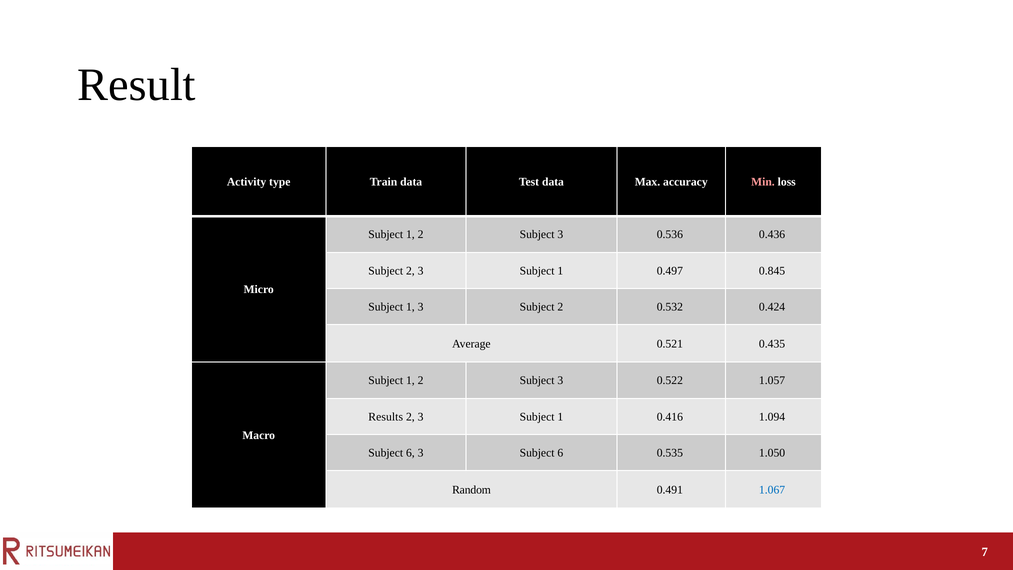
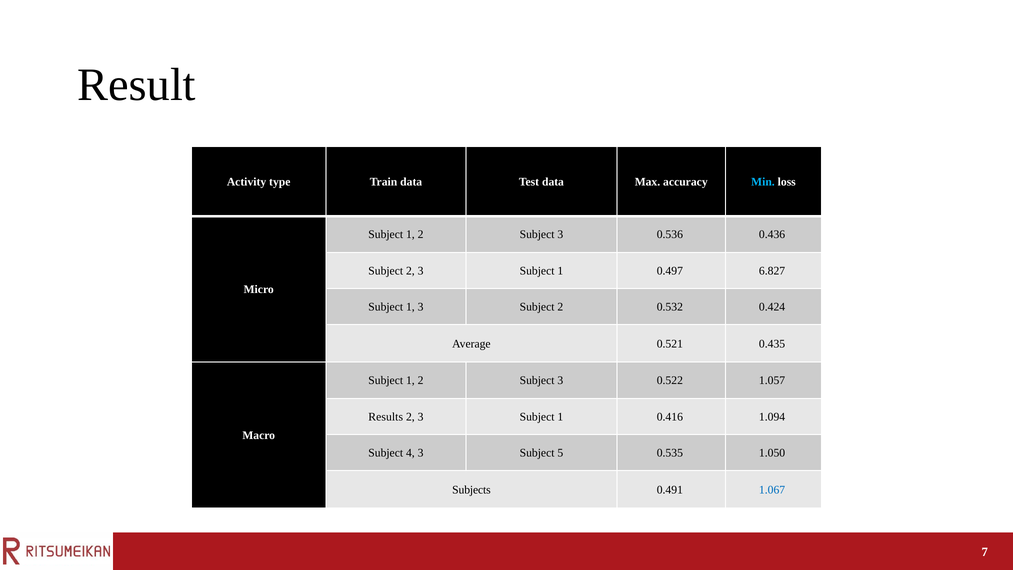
Min colour: pink -> light blue (763, 182)
0.845: 0.845 -> 6.827 (772, 271)
6: 6 -> 4 (410, 453)
3 Subject 6: 6 -> 5 (560, 453)
Random: Random -> Subjects (471, 490)
